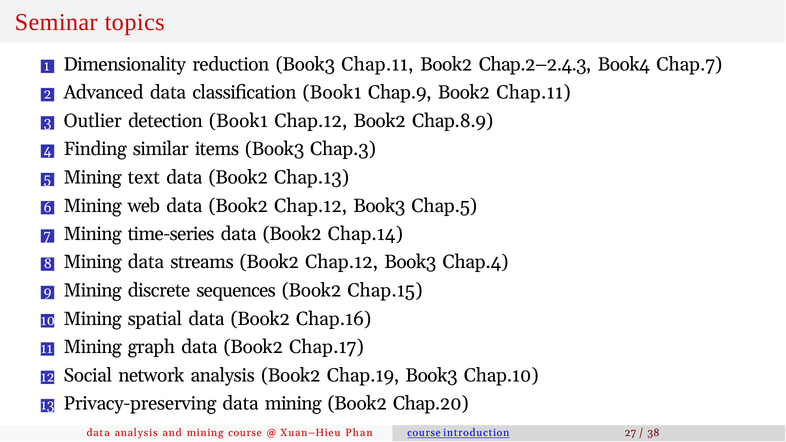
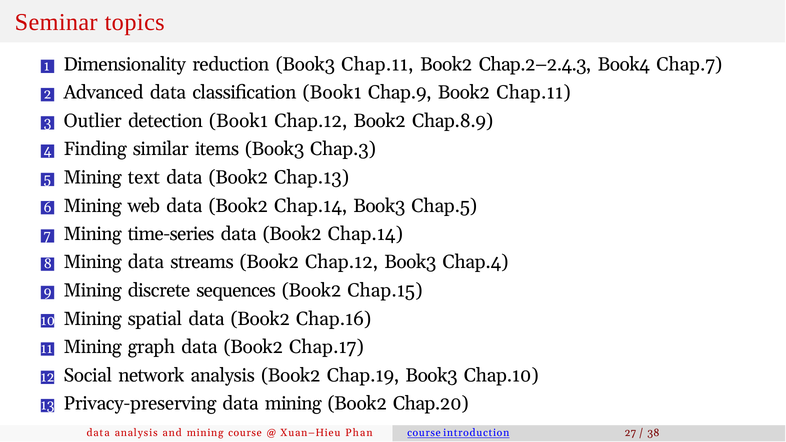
web data Book2 Chap.12: Chap.12 -> Chap.14 (311, 206)
